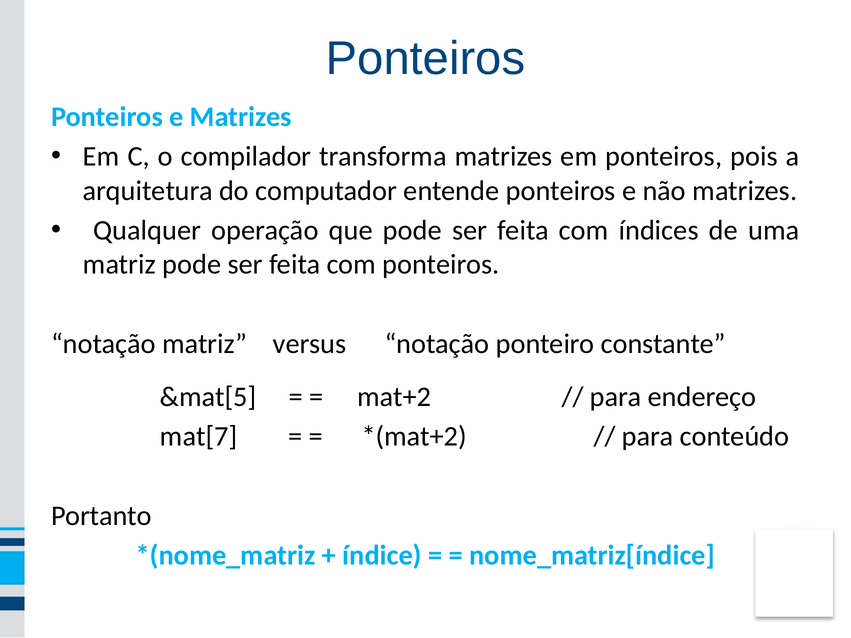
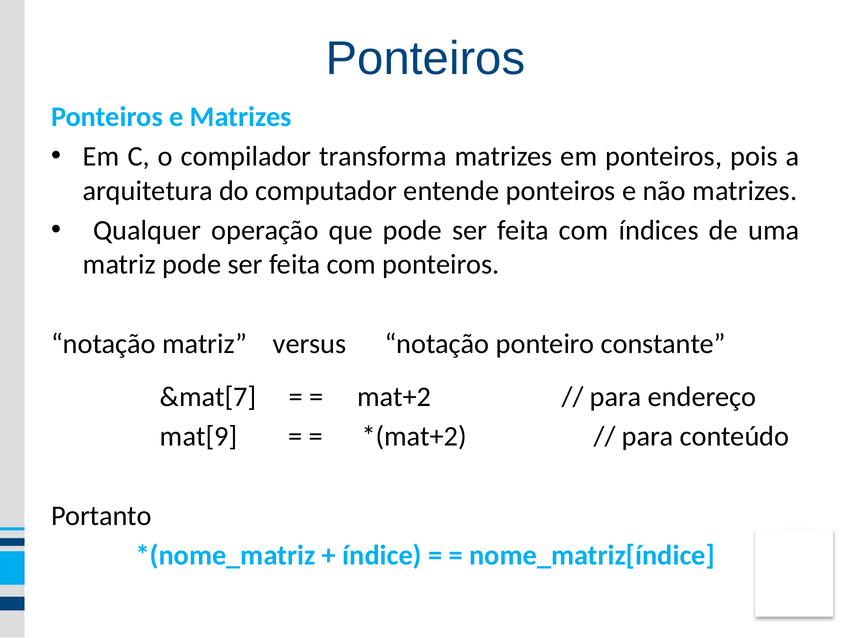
&mat[5: &mat[5 -> &mat[7 (208, 397)
mat[7: mat[7 -> mat[9 (199, 437)
